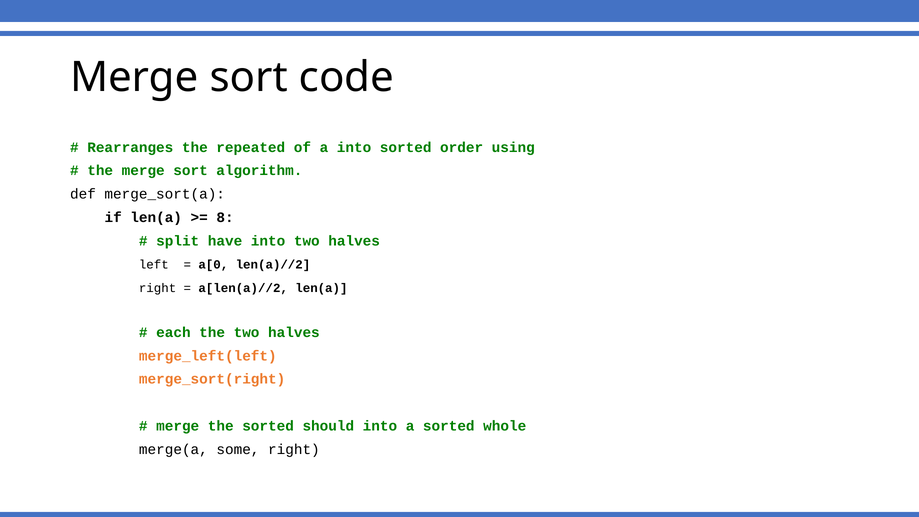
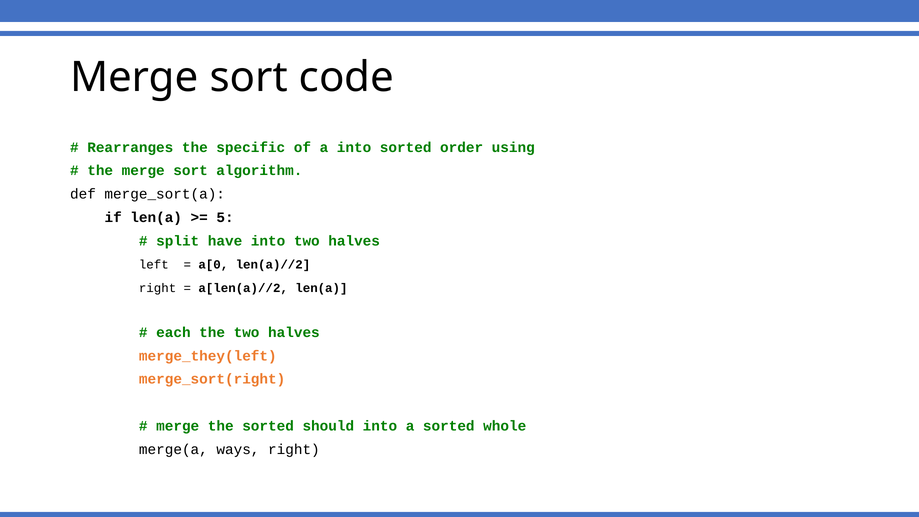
repeated: repeated -> specific (251, 147)
8: 8 -> 5 (225, 217)
merge_left(left: merge_left(left -> merge_they(left (208, 356)
some: some -> ways (238, 449)
